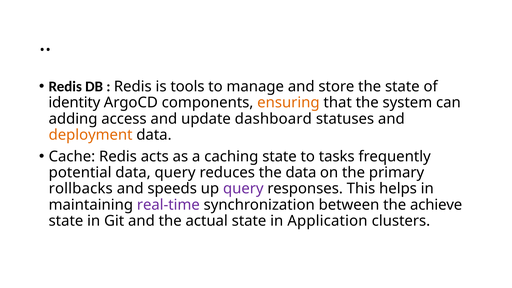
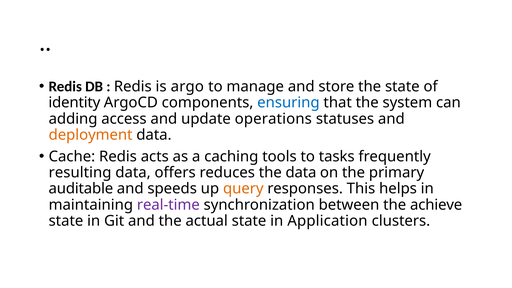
tools: tools -> argo (187, 87)
ensuring colour: orange -> blue (288, 103)
dashboard: dashboard -> operations (273, 119)
caching state: state -> tools (279, 156)
potential: potential -> resulting (80, 173)
data query: query -> offers (175, 173)
rollbacks: rollbacks -> auditable (81, 189)
query colour: purple -> orange (243, 189)
